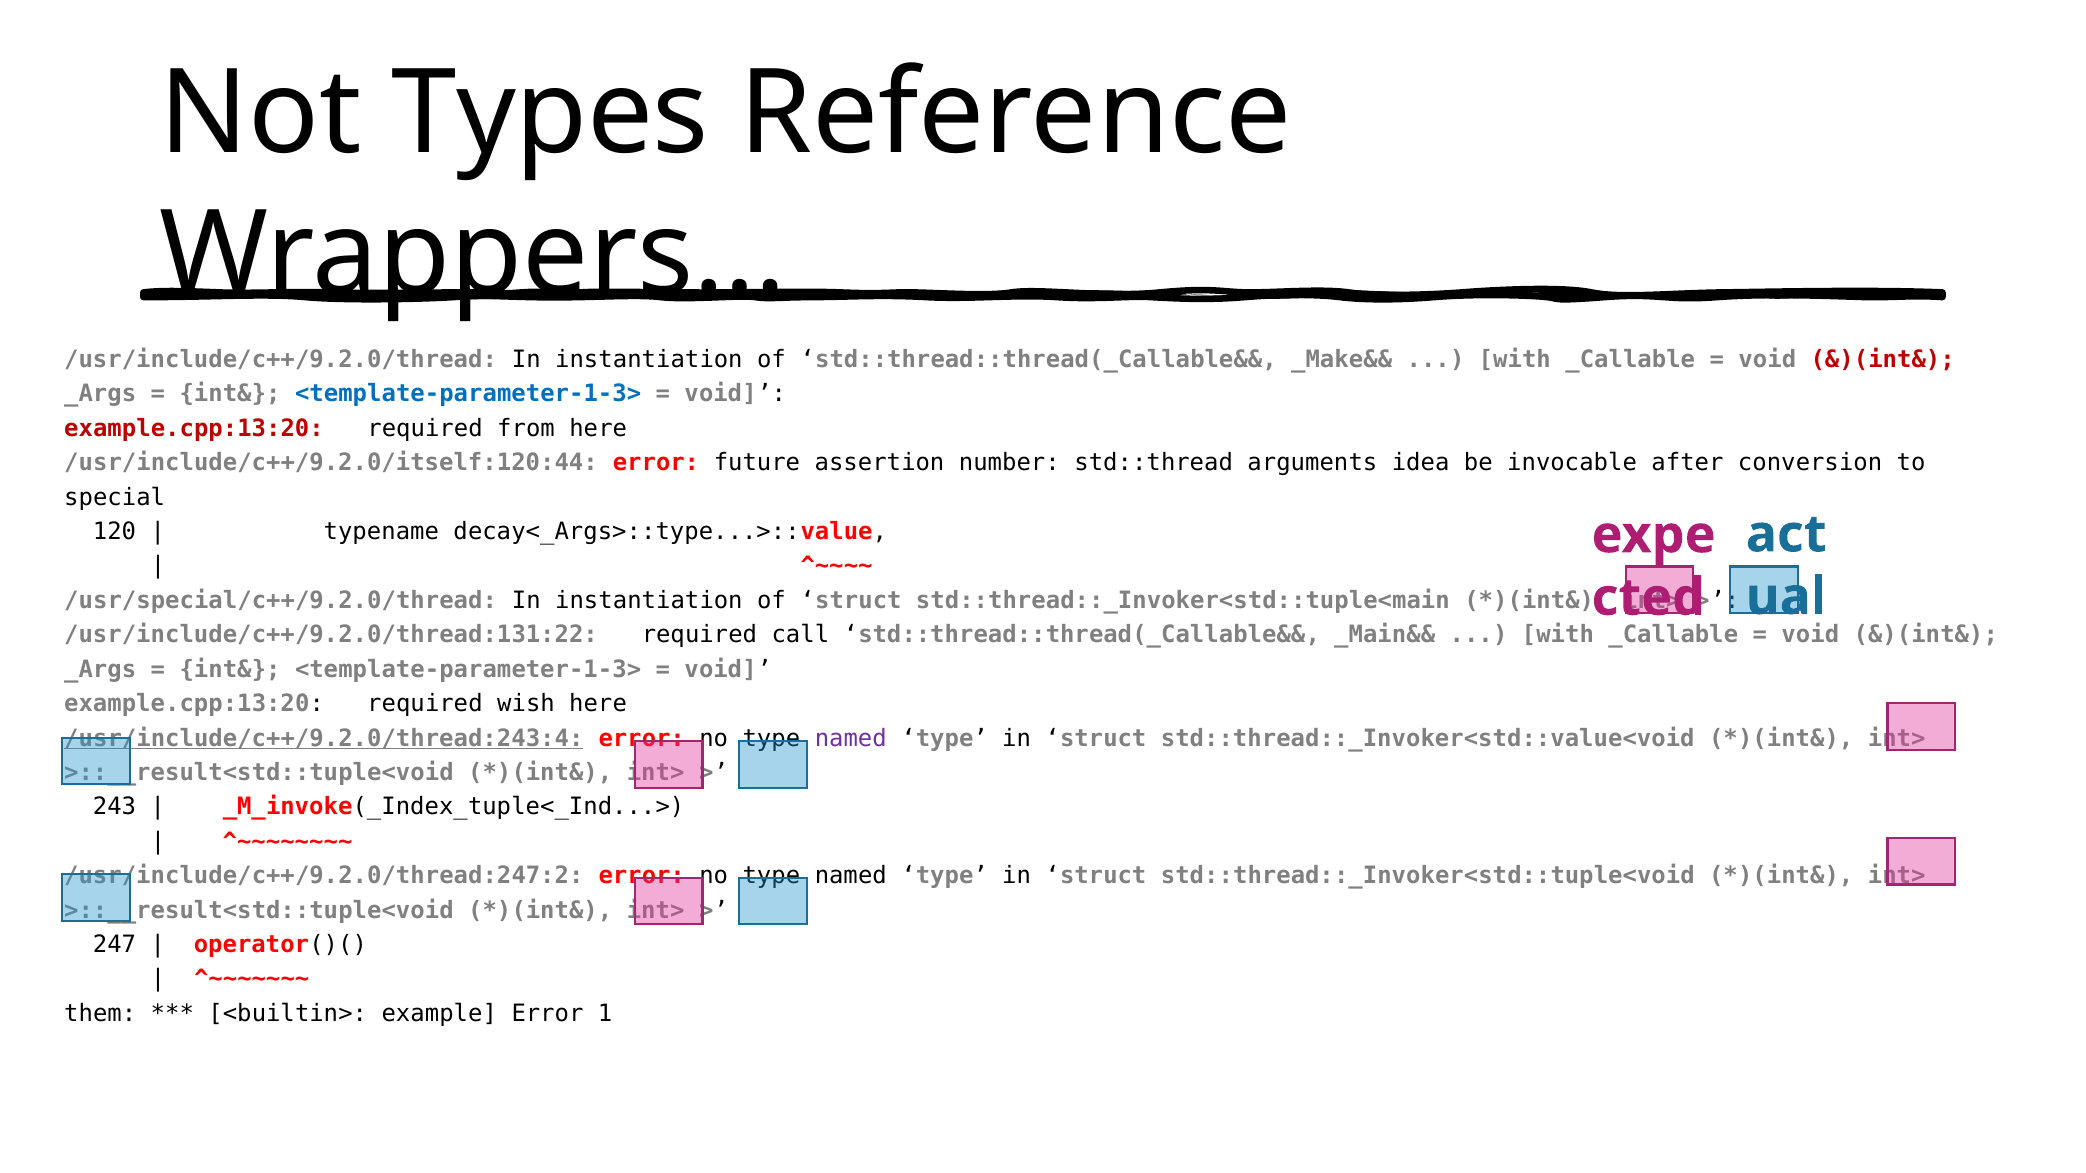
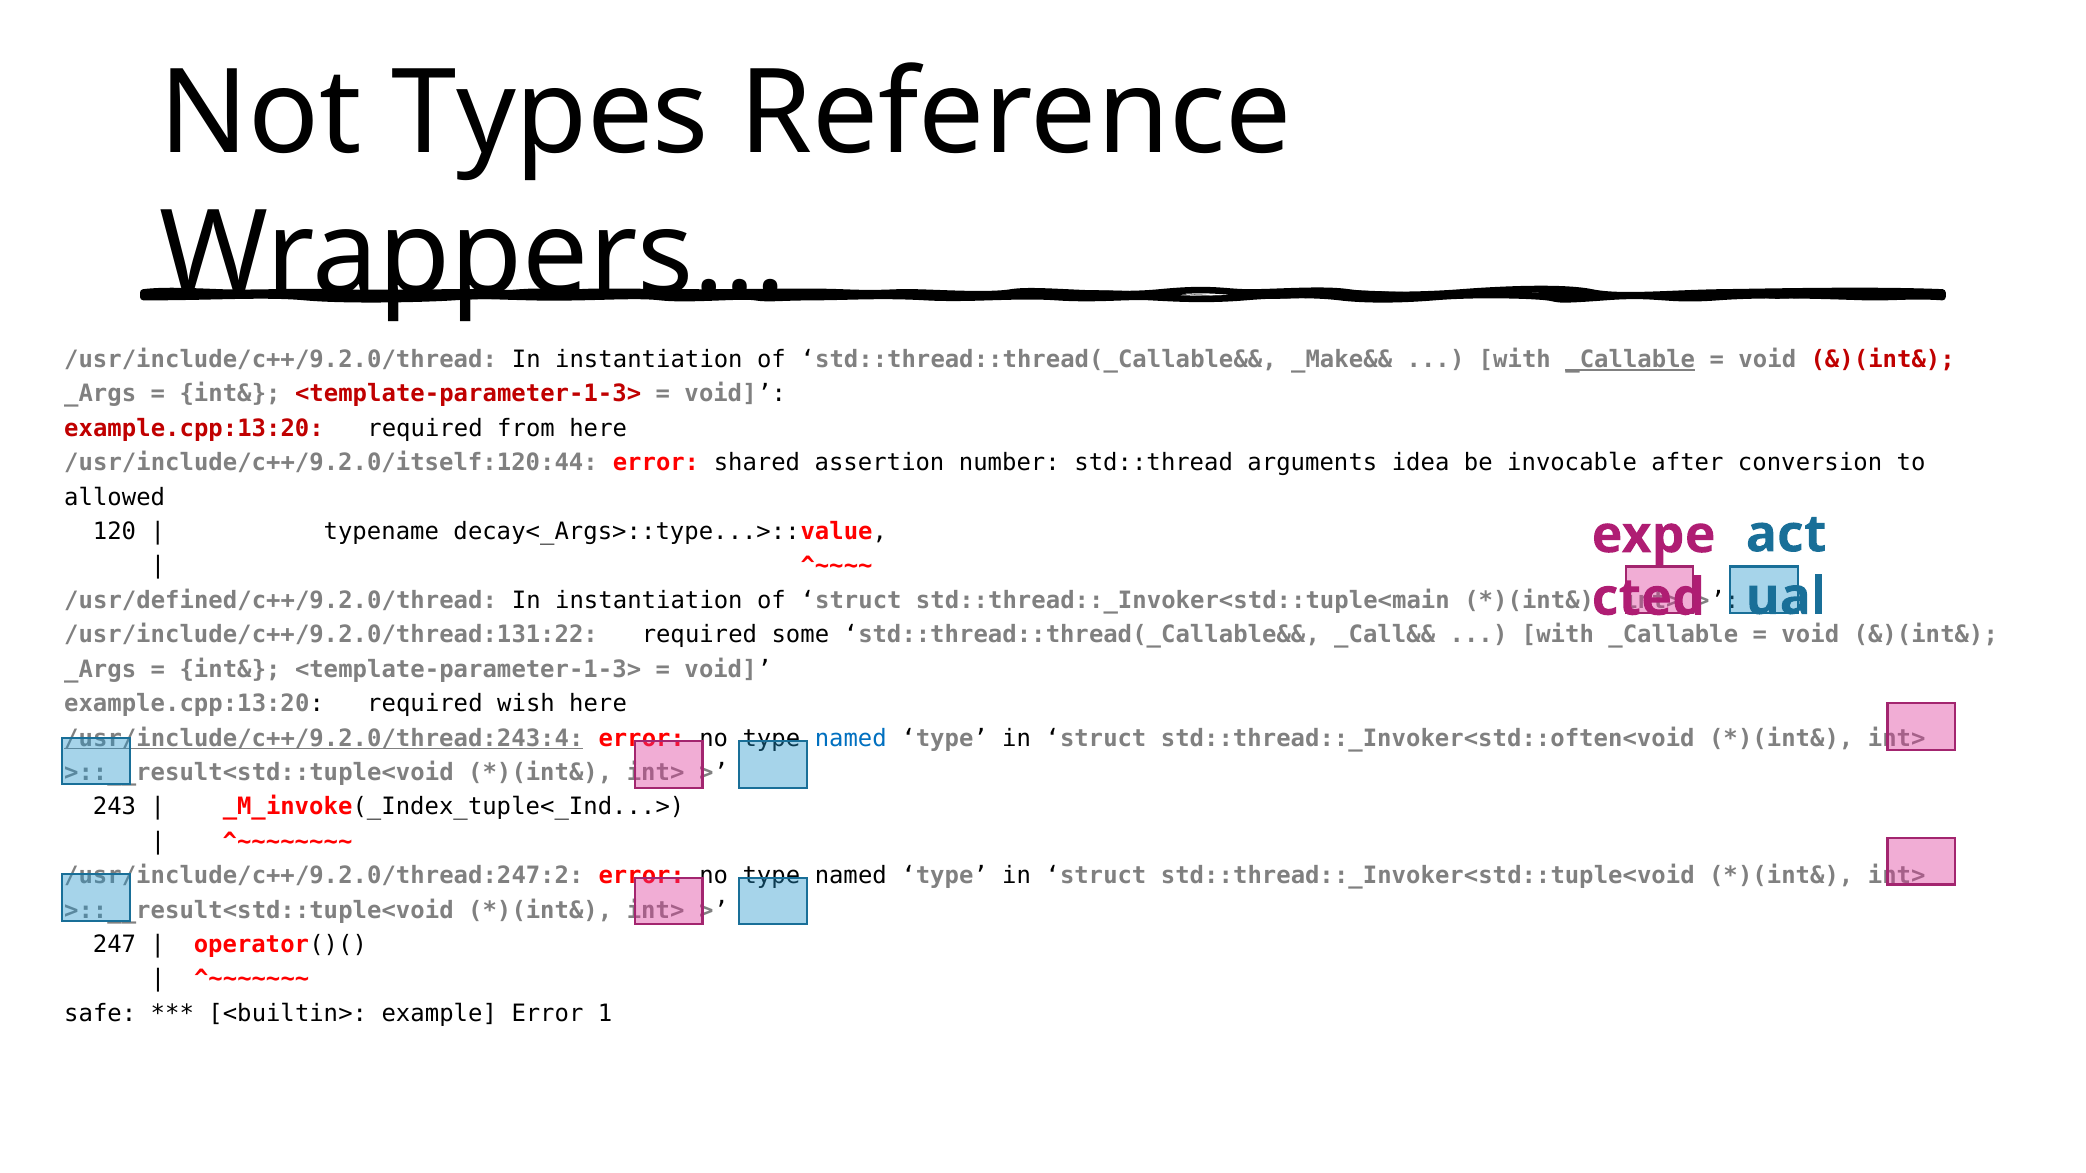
_Callable underline: none -> present (1630, 360)
<template-parameter-1-3> colour: blue -> red (468, 394)
future: future -> shared (757, 463)
special: special -> allowed (115, 497)
/usr/special/c++/9.2.0/thread: /usr/special/c++/9.2.0/thread -> /usr/defined/c++/9.2.0/thread (281, 601)
call: call -> some (800, 635)
_Main&&: _Main&& -> _Call&& (1385, 635)
named colour: purple -> blue (851, 738)
std::thread::_Invoker<std::value<void: std::thread::_Invoker<std::value<void -> std::thread::_Invoker<std::often<void (1428, 738)
them: them -> safe (100, 1014)
